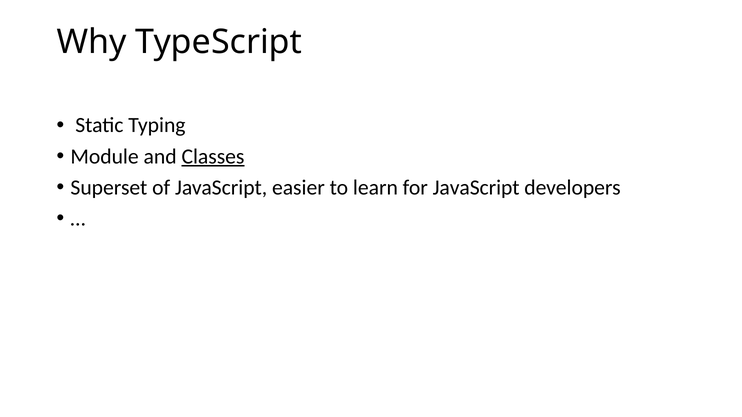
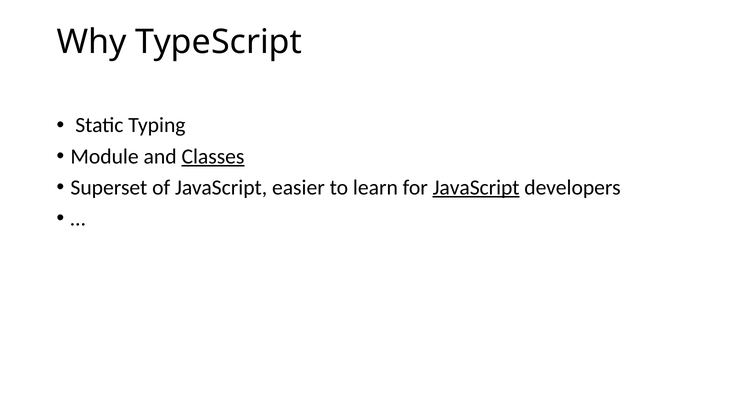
JavaScript underline: none -> present (476, 188)
